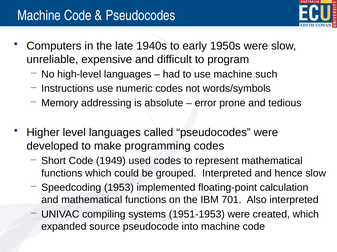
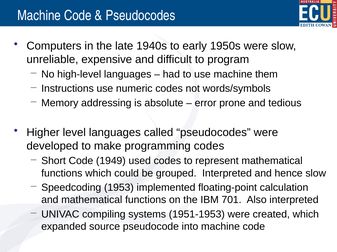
such: such -> them (266, 74)
